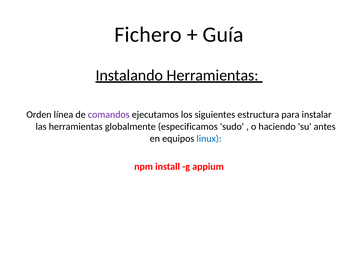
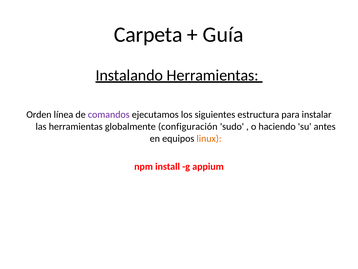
Fichero: Fichero -> Carpeta (148, 35)
especificamos: especificamos -> configuración (188, 126)
linux colour: blue -> orange (209, 138)
